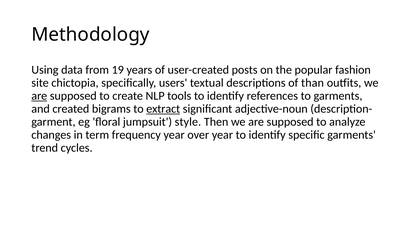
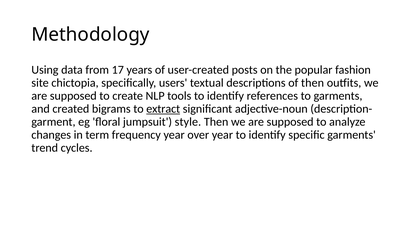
19: 19 -> 17 (118, 70)
of than: than -> then (313, 83)
are underline: present -> none (39, 96)
